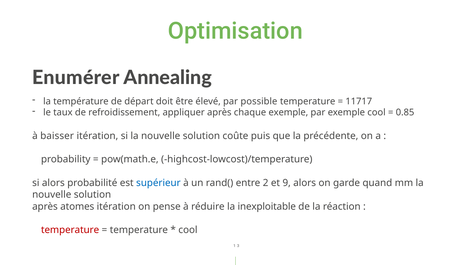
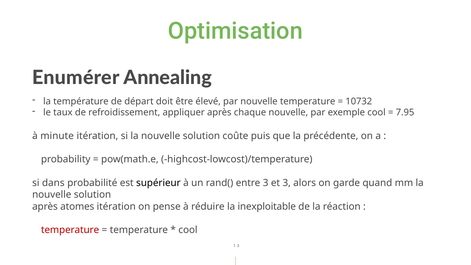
par possible: possible -> nouvelle (259, 101)
11717: 11717 -> 10732 (359, 101)
chaque exemple: exemple -> nouvelle (288, 112)
0.85: 0.85 -> 7.95 (405, 112)
baisser: baisser -> minute (57, 136)
si alors: alors -> dans (53, 183)
supérieur colour: blue -> black (158, 183)
entre 2: 2 -> 3 (266, 183)
et 9: 9 -> 3 (287, 183)
